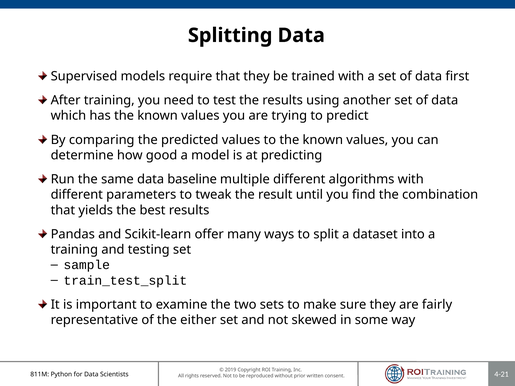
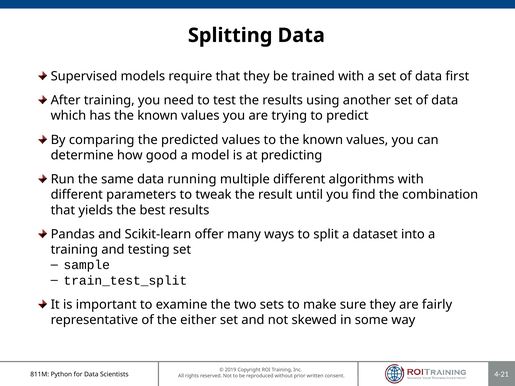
baseline: baseline -> running (192, 179)
